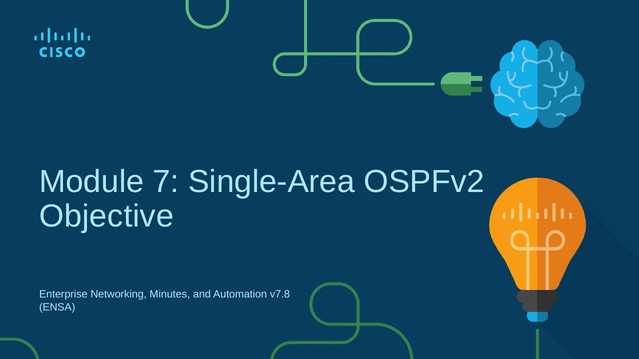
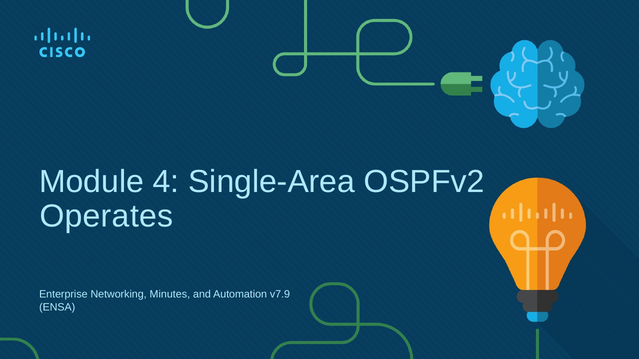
7: 7 -> 4 (166, 182)
Objective: Objective -> Operates (106, 217)
v7.8: v7.8 -> v7.9 (280, 295)
